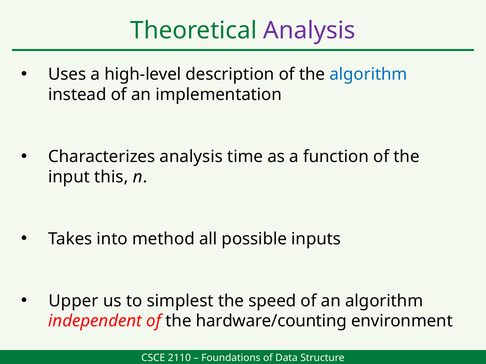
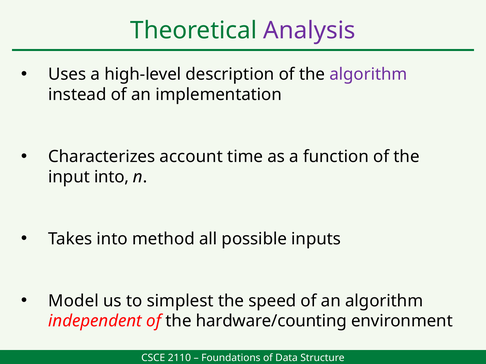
algorithm colour: blue -> purple (368, 74)
Characterizes analysis: analysis -> account (191, 157)
input this: this -> into (111, 177)
Upper: Upper -> Model (73, 301)
